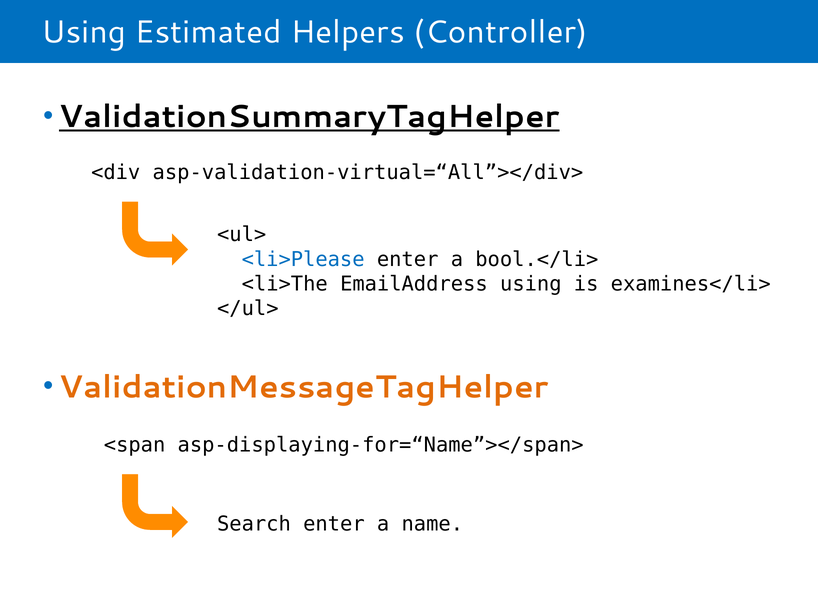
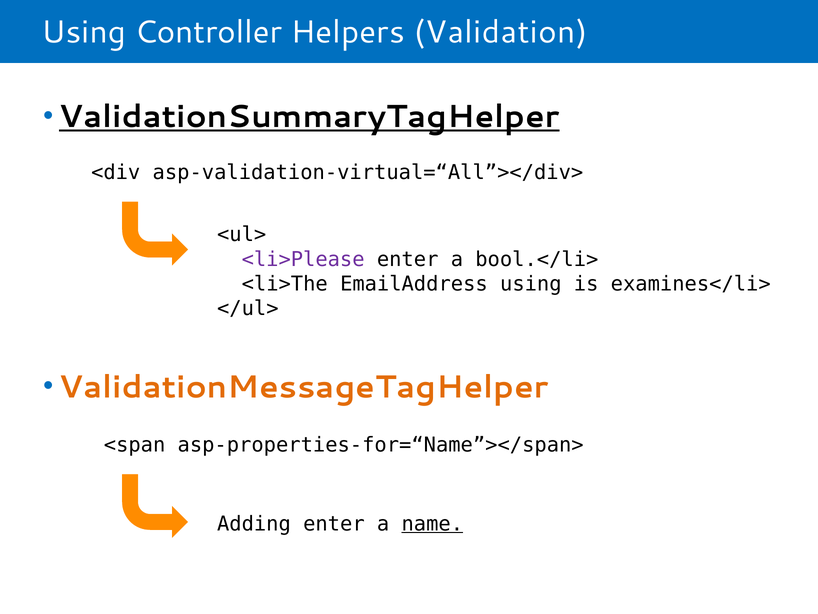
Estimated: Estimated -> Controller (208, 32)
Controller: Controller -> Validation (501, 32)
<li>Please colour: blue -> purple (303, 259)
asp-displaying-for=“Name”></span>: asp-displaying-for=“Name”></span> -> asp-properties-for=“Name”></span> (381, 445)
Search: Search -> Adding (254, 523)
name underline: none -> present (432, 523)
